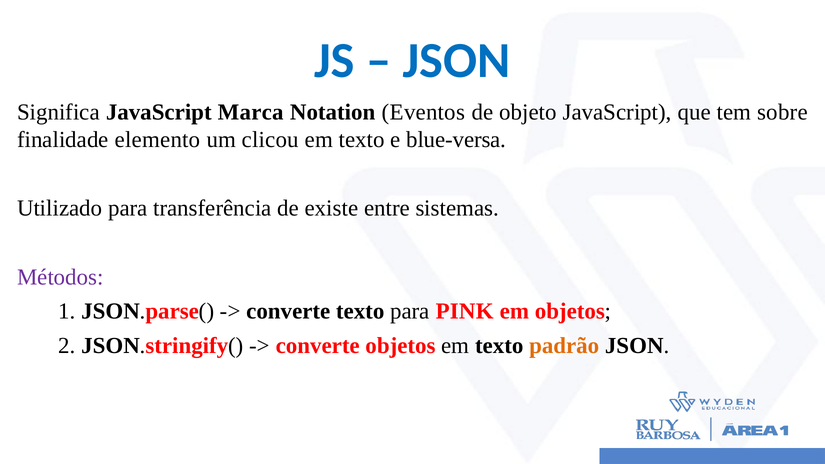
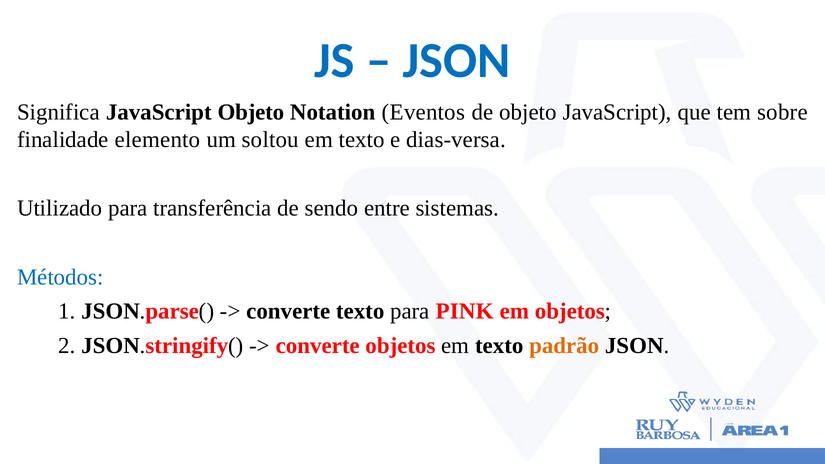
JavaScript Marca: Marca -> Objeto (251, 112)
clicou: clicou -> soltou (270, 139)
blue-versa: blue-versa -> dias-versa (456, 139)
existe: existe -> sendo (332, 208)
Métodos colour: purple -> blue (60, 277)
